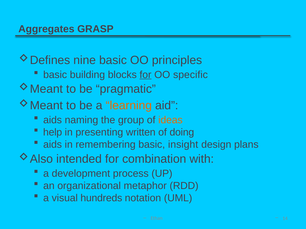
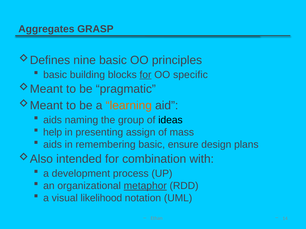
ideas colour: orange -> black (170, 120)
written: written -> assign (141, 133)
doing: doing -> mass (182, 133)
insight: insight -> ensure (183, 145)
metaphor underline: none -> present (145, 186)
hundreds: hundreds -> likelihood (101, 199)
